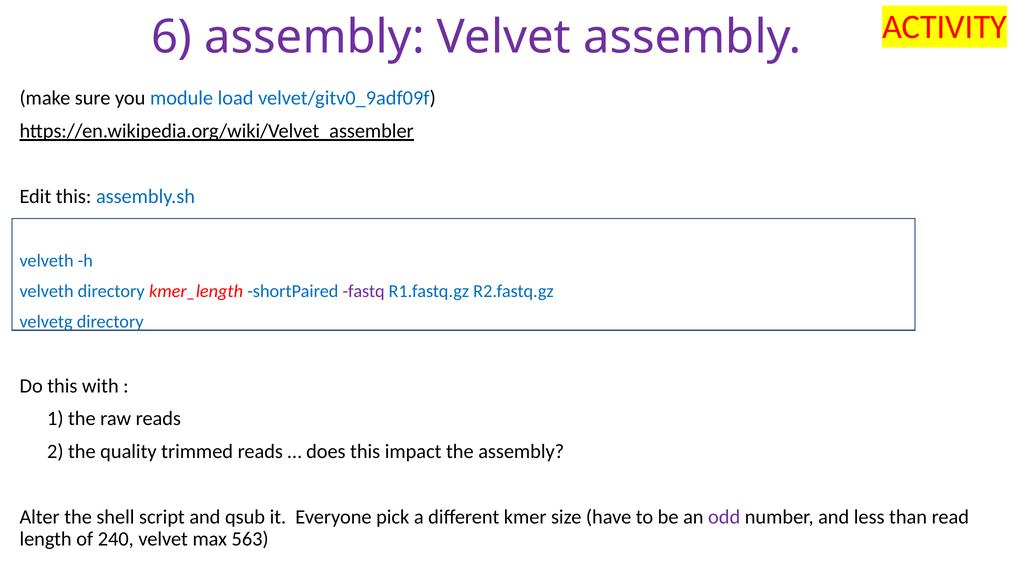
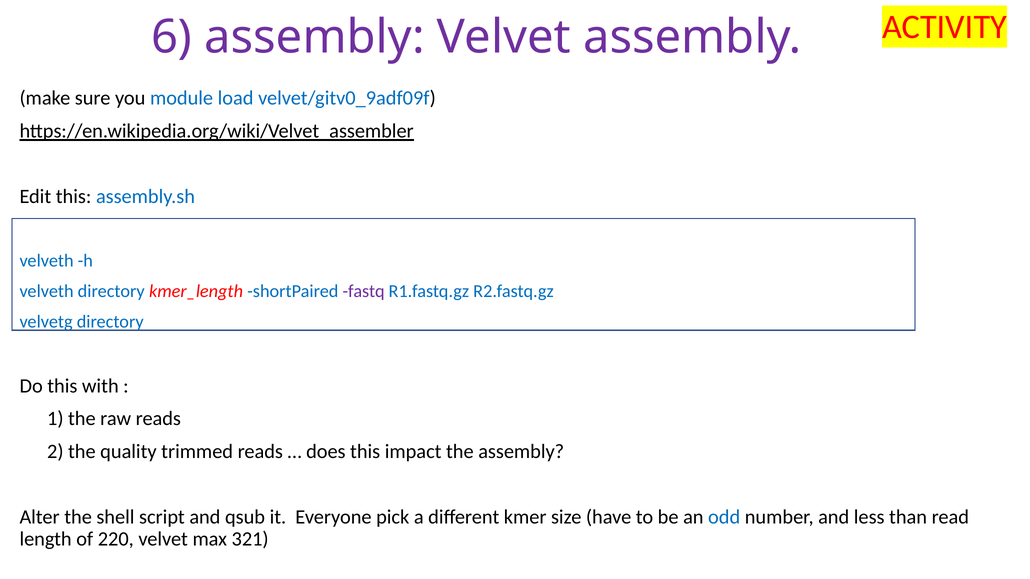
odd colour: purple -> blue (724, 517)
240: 240 -> 220 (116, 539)
563: 563 -> 321 (250, 539)
